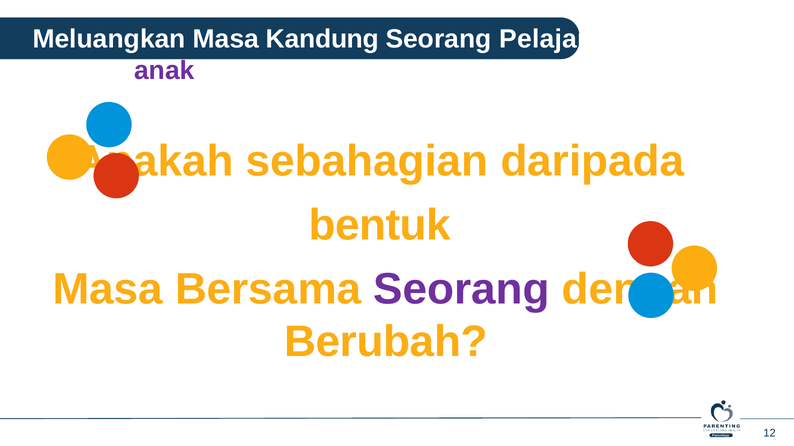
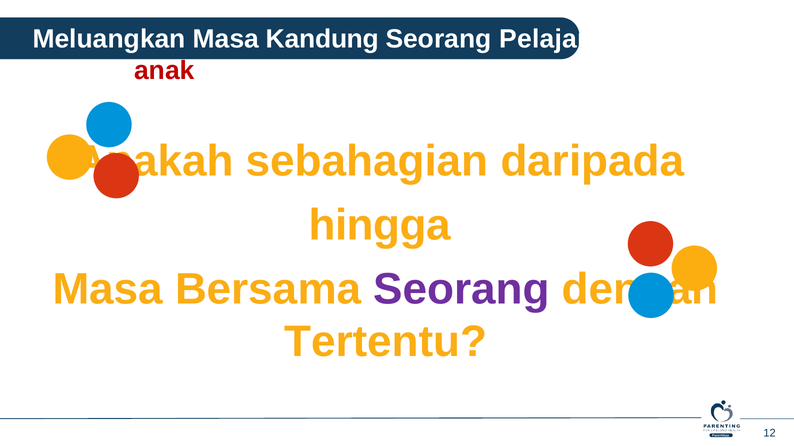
anak colour: purple -> red (164, 71)
bentuk: bentuk -> hingga (380, 225)
Berubah: Berubah -> Tertentu (386, 342)
